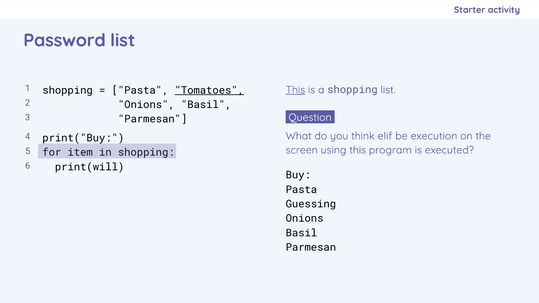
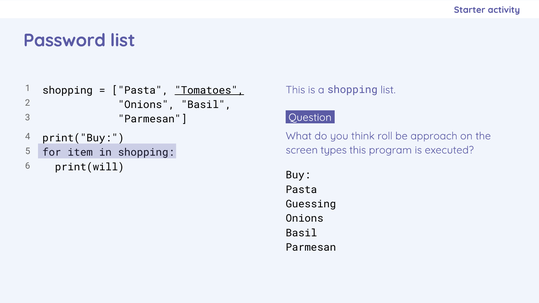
This underline: present -> none (295, 90)
elif: elif -> roll (385, 136)
execution: execution -> approach (434, 136)
using: using -> types (334, 150)
